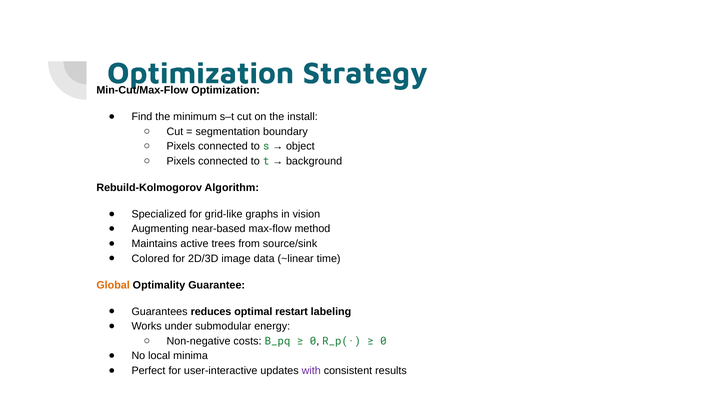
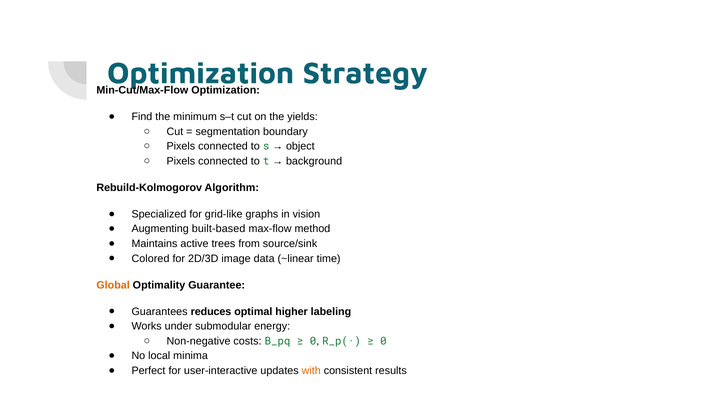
install: install -> yields (303, 117)
near-based: near-based -> built-based (219, 229)
restart: restart -> higher (292, 311)
with colour: purple -> orange (311, 371)
